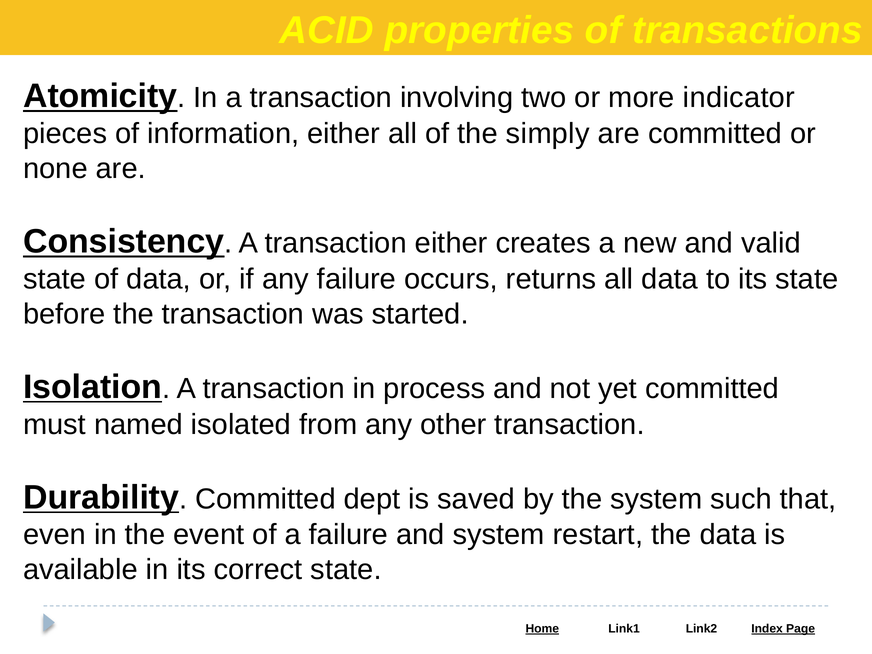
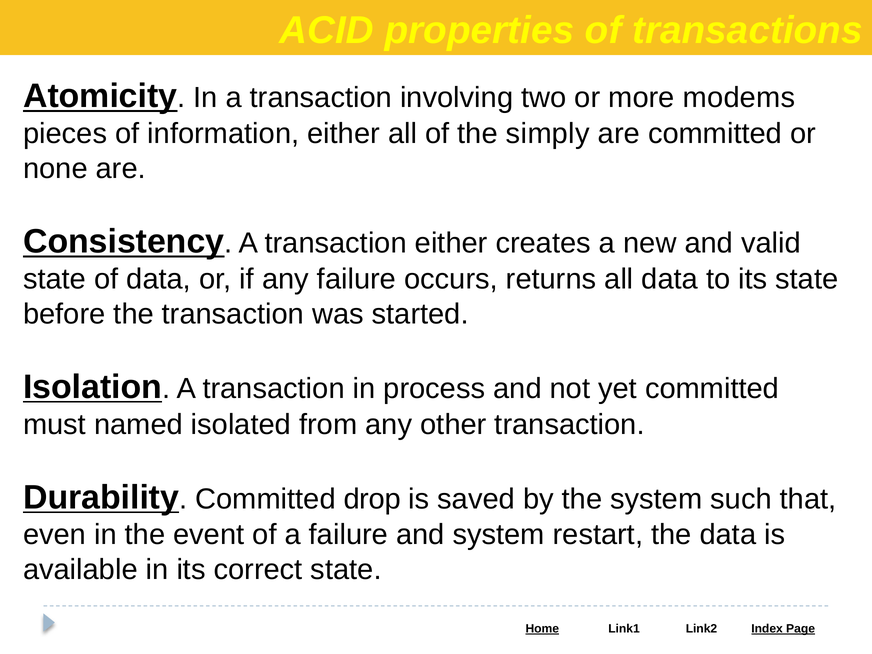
indicator: indicator -> modems (739, 98)
dept: dept -> drop (372, 499)
